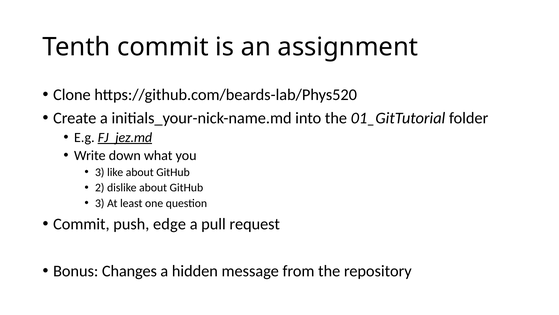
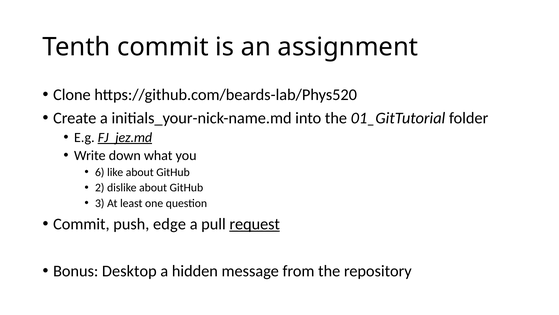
3: 3 -> 6 (100, 172)
request underline: none -> present (255, 224)
Changes: Changes -> Desktop (129, 271)
